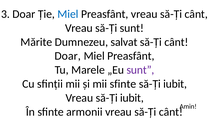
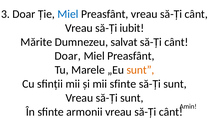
să-Ți sunt: sunt -> iubit (132, 28)
sunt colour: purple -> orange (140, 70)
iubit: iubit -> sunt (175, 84)
Vreau să-Ți iubit: iubit -> sunt (132, 98)
